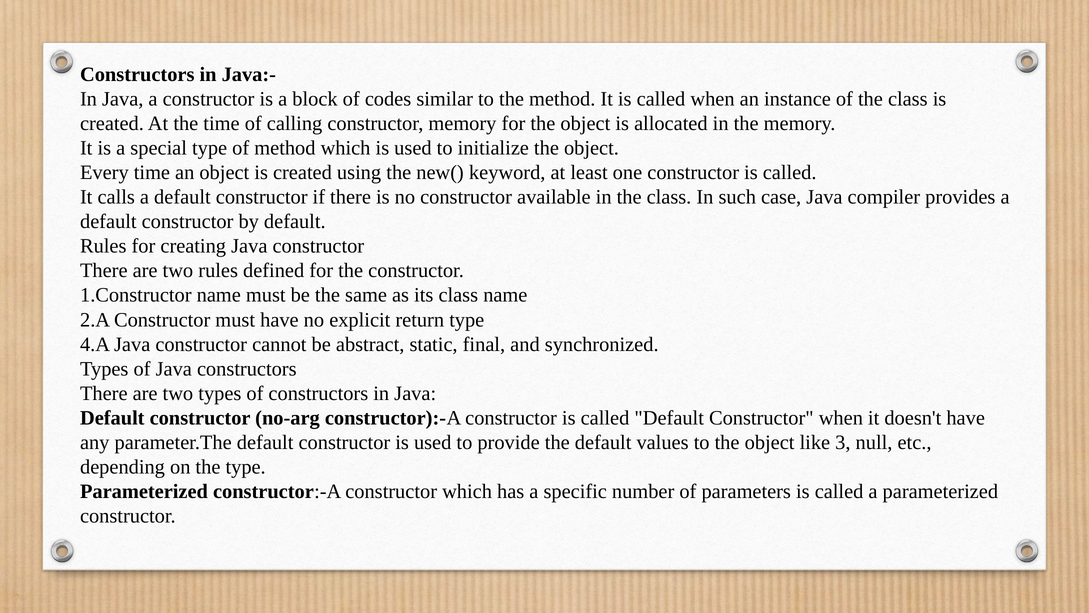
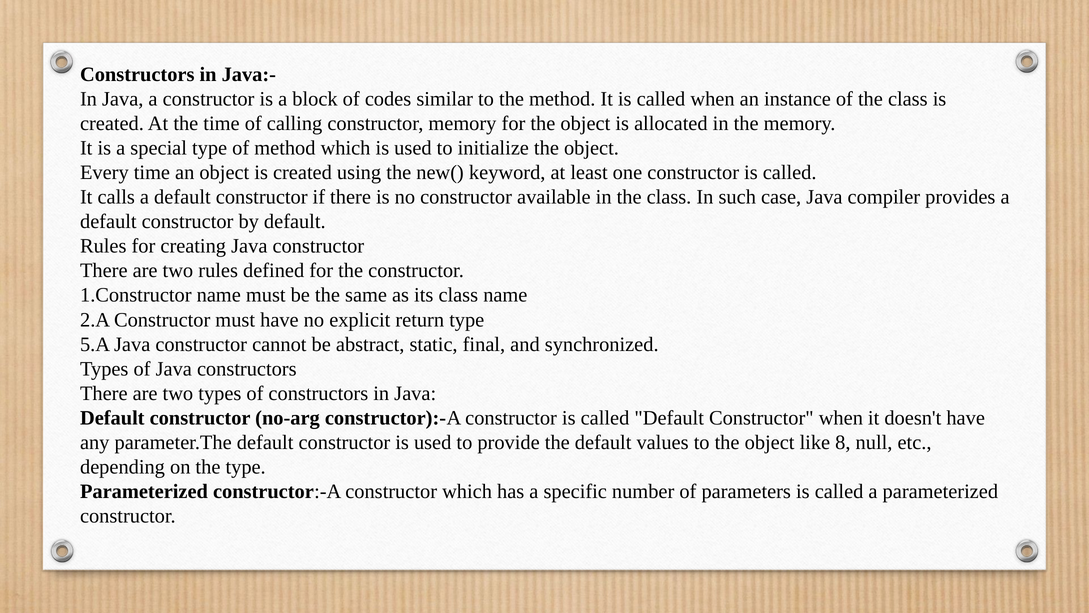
4.A: 4.A -> 5.A (95, 344)
3: 3 -> 8 (843, 442)
